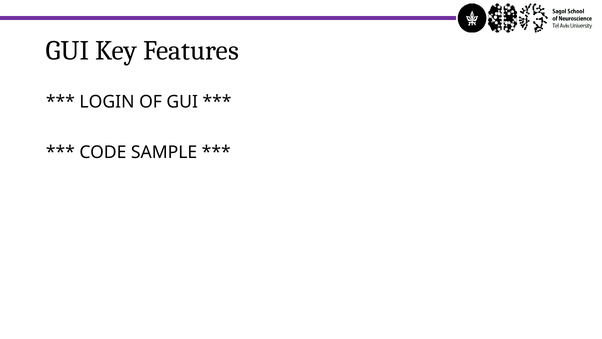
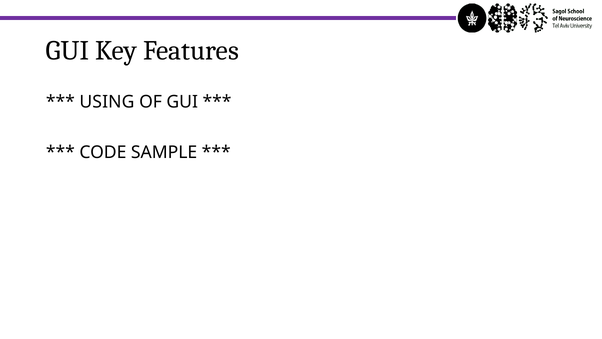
LOGIN: LOGIN -> USING (107, 102)
